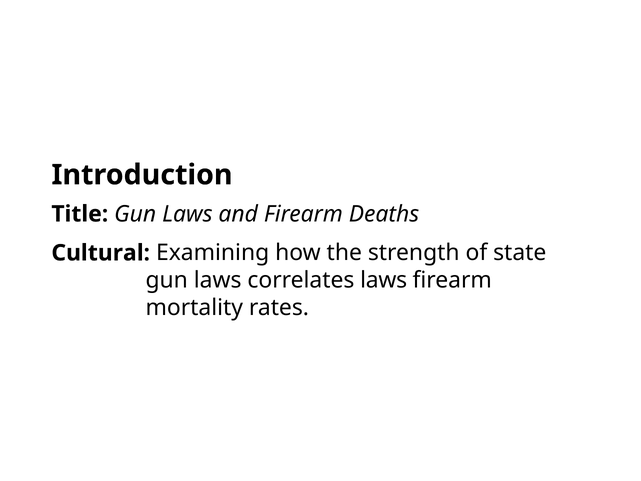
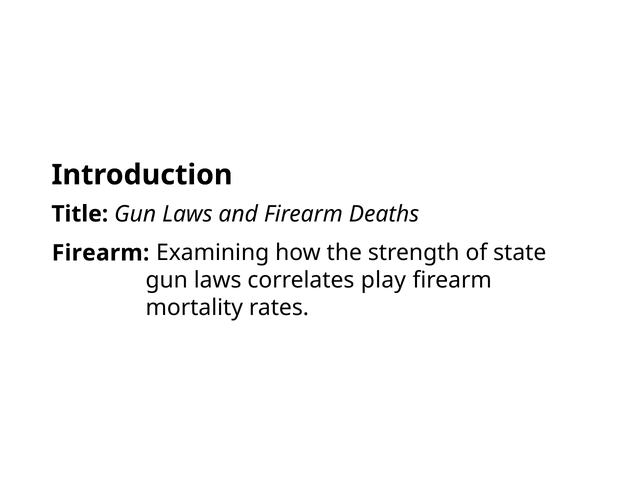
Cultural: Cultural -> Firearm (101, 253)
correlates laws: laws -> play (383, 280)
